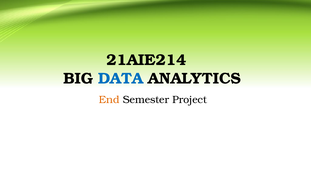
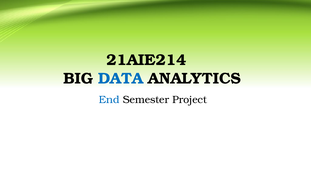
End colour: orange -> blue (109, 100)
